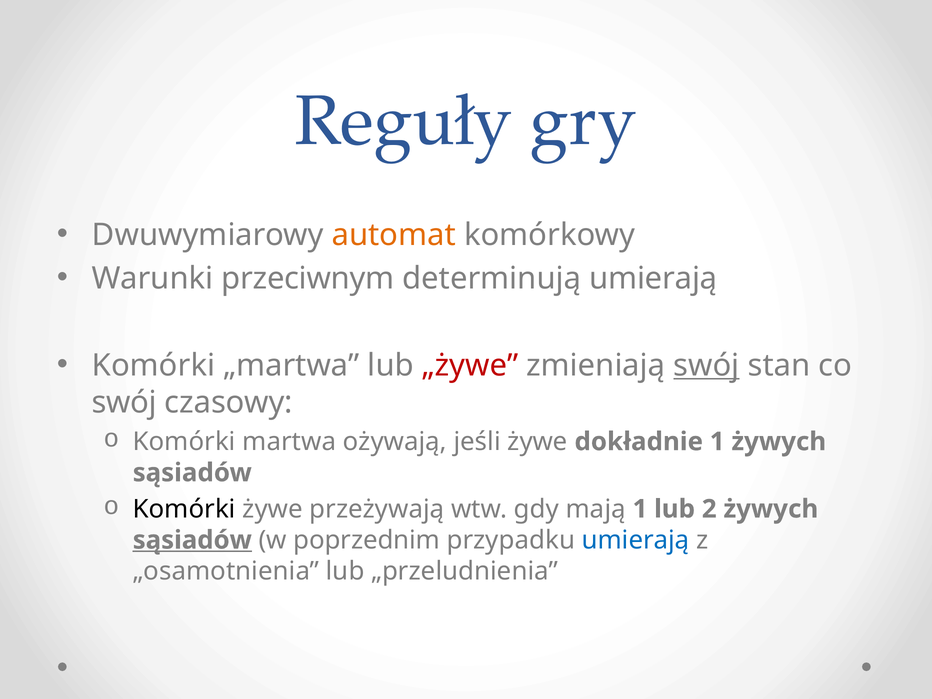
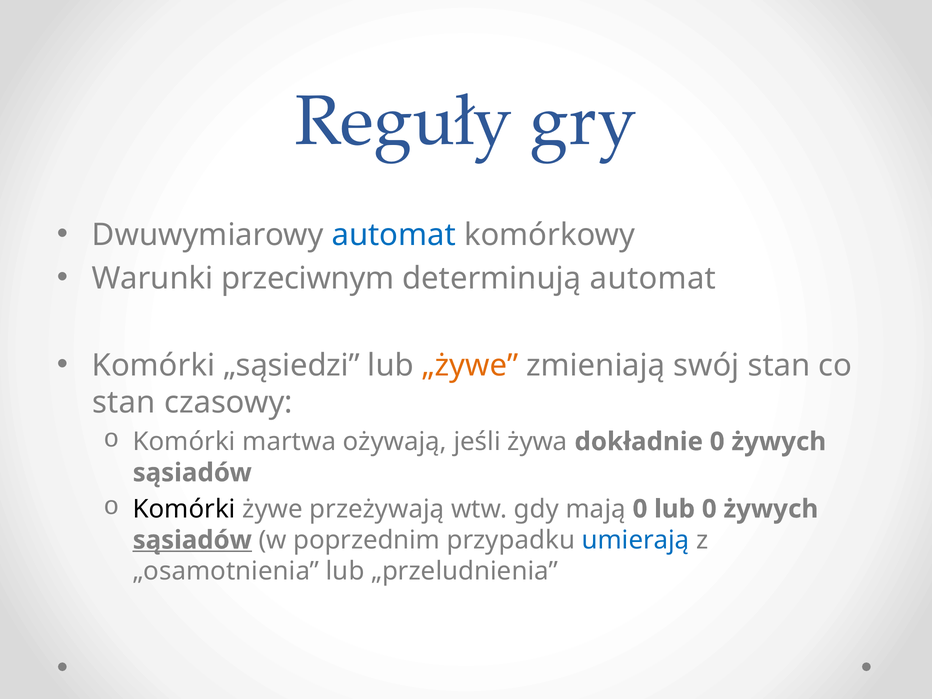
automat colour: orange -> blue (394, 235)
determinują umierają: umierają -> automat (653, 278)
„martwa: „martwa -> „sąsiedzi (291, 365)
„żywe colour: red -> orange (470, 365)
swój underline: present -> none (706, 365)
swój: swój -> stan (124, 403)
jeśli żywe: żywe -> żywa (537, 442)
dokładnie 1: 1 -> 0 (717, 442)
mają 1: 1 -> 0 (640, 509)
lub 2: 2 -> 0 (709, 509)
